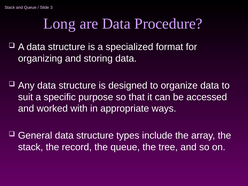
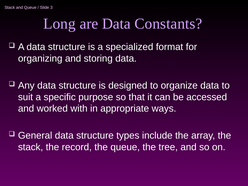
Procedure: Procedure -> Constants (168, 24)
